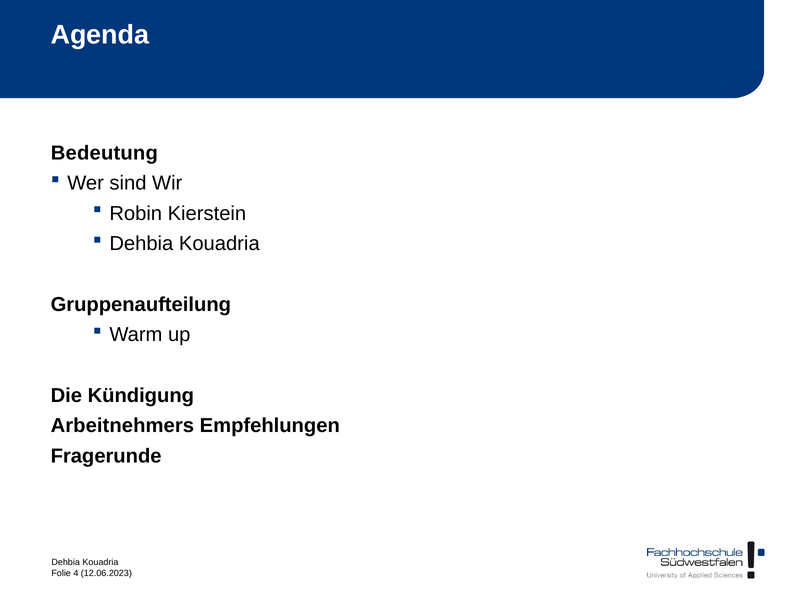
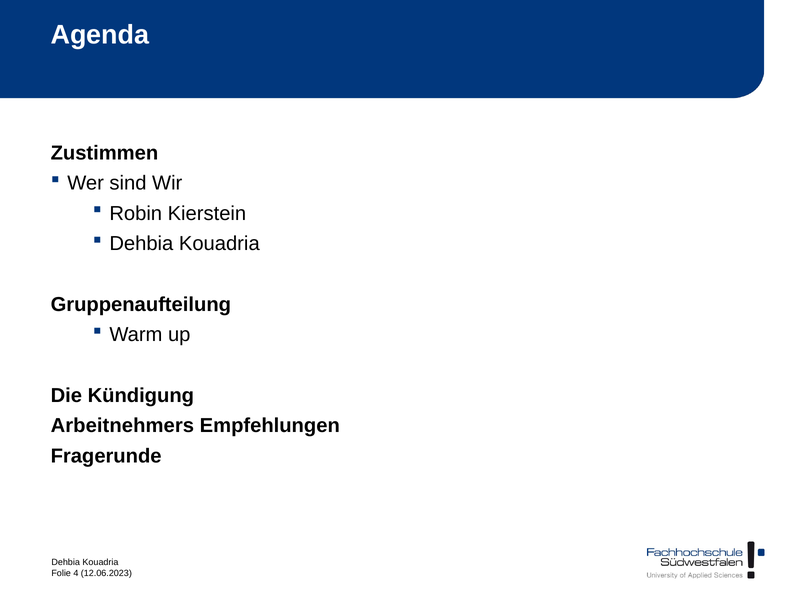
Bedeutung: Bedeutung -> Zustimmen (104, 153)
